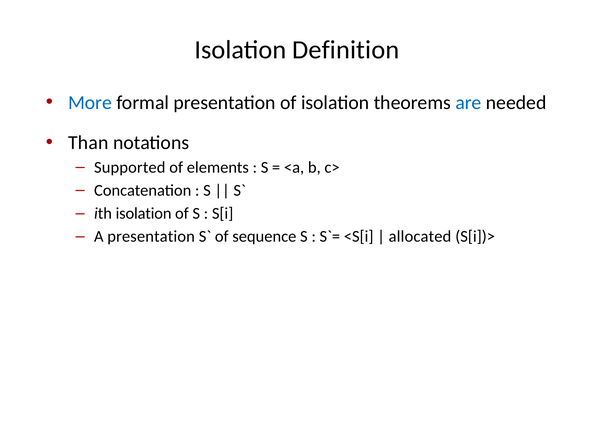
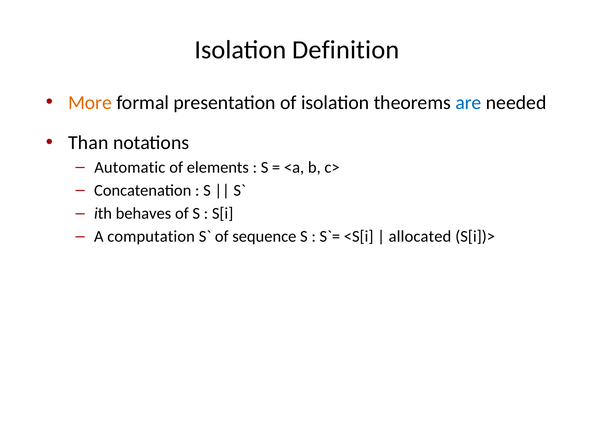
More colour: blue -> orange (90, 103)
Supported: Supported -> Automatic (130, 168)
ith isolation: isolation -> behaves (143, 214)
A presentation: presentation -> computation (151, 237)
